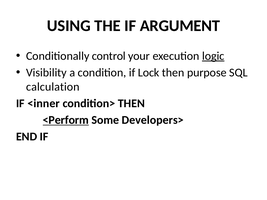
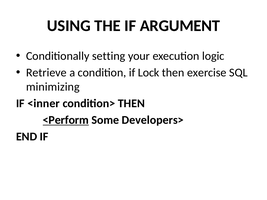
control: control -> setting (109, 56)
logic underline: present -> none (213, 56)
Visibility: Visibility -> Retrieve (46, 73)
purpose: purpose -> exercise (207, 73)
calculation: calculation -> minimizing (53, 87)
